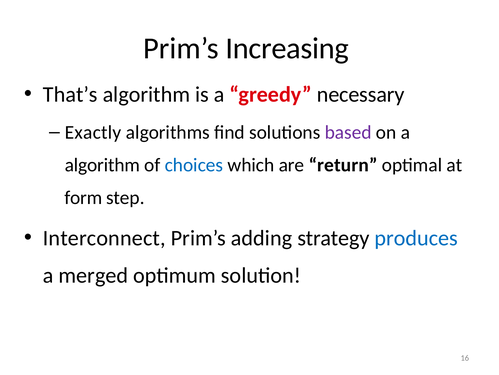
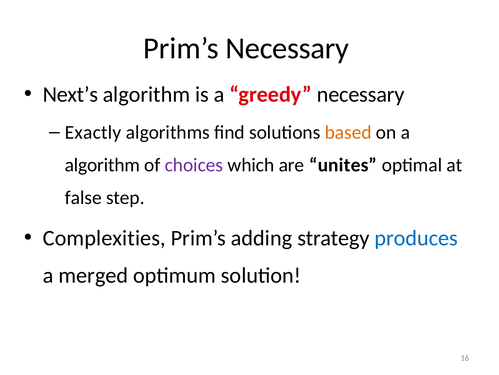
Prim’s Increasing: Increasing -> Necessary (287, 48)
That’s: That’s -> Next’s (70, 94)
based colour: purple -> orange (348, 132)
choices colour: blue -> purple (194, 165)
return: return -> unites (343, 165)
form: form -> false (83, 197)
Interconnect: Interconnect -> Complexities (104, 238)
